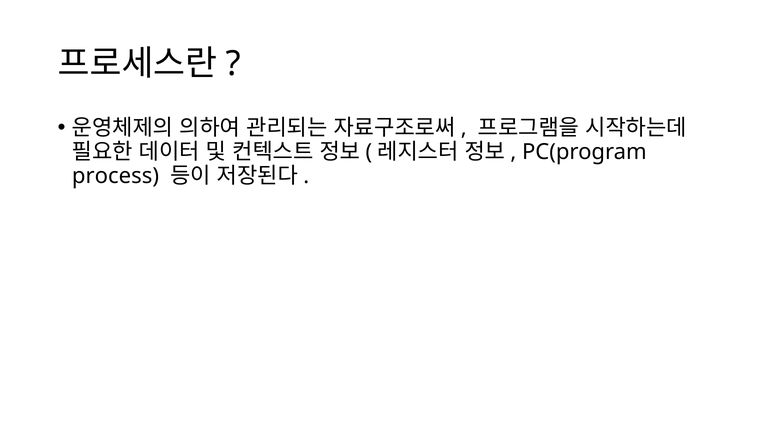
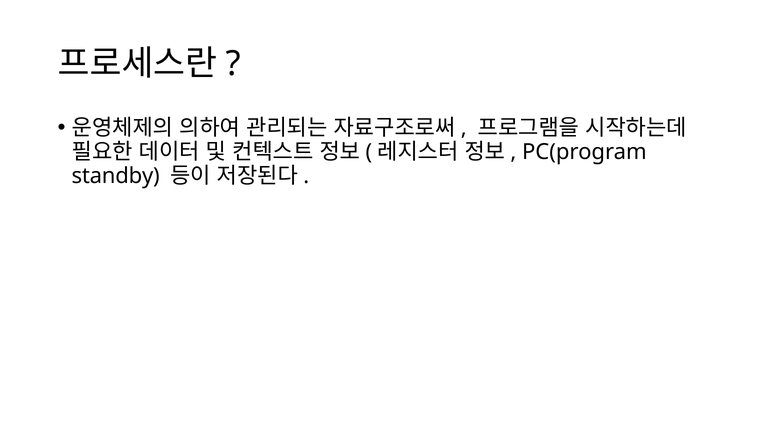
process: process -> standby (116, 176)
